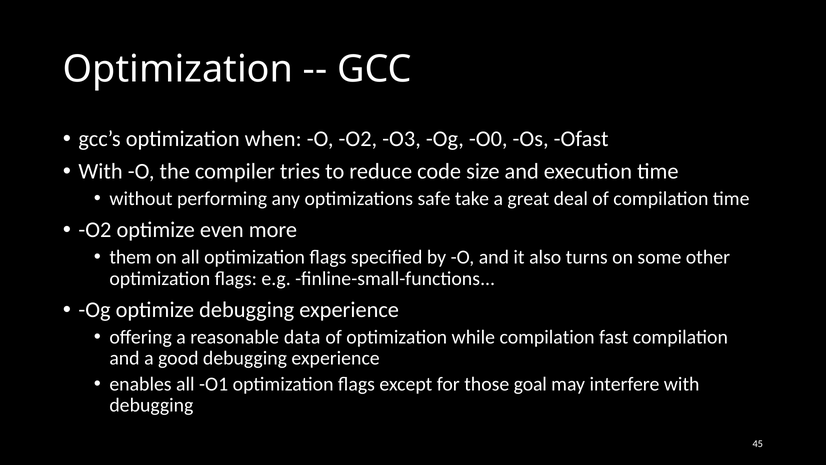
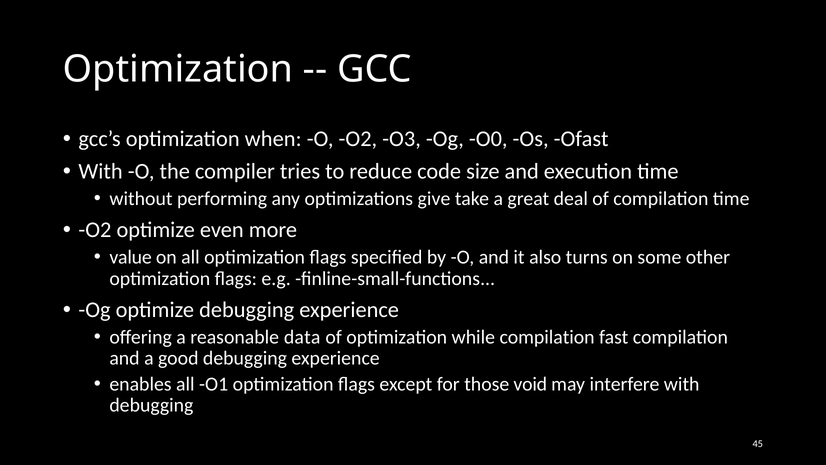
safe: safe -> give (434, 199)
them: them -> value (131, 257)
goal: goal -> void (530, 384)
